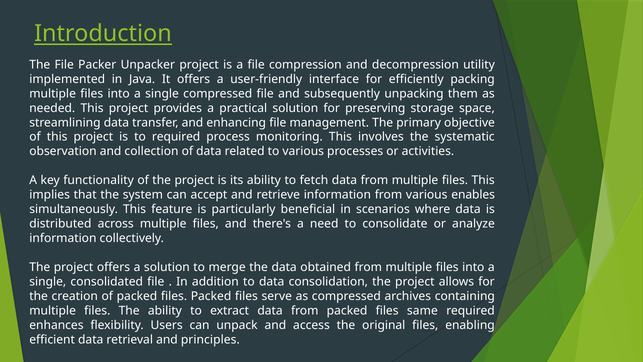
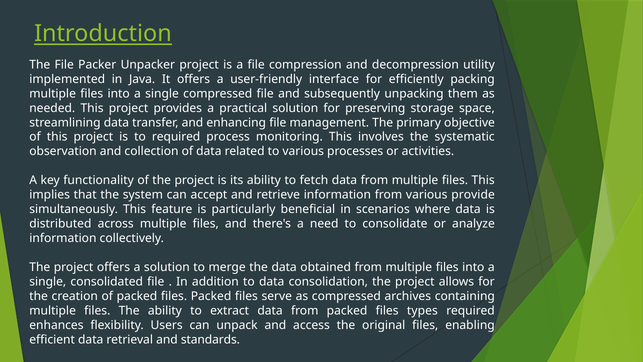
enables: enables -> provide (473, 195)
same: same -> types (422, 311)
principles: principles -> standards (210, 339)
